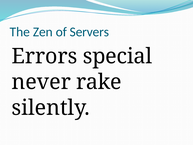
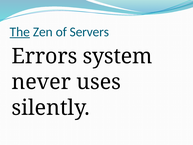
The underline: none -> present (20, 32)
special: special -> system (117, 56)
rake: rake -> uses (99, 82)
